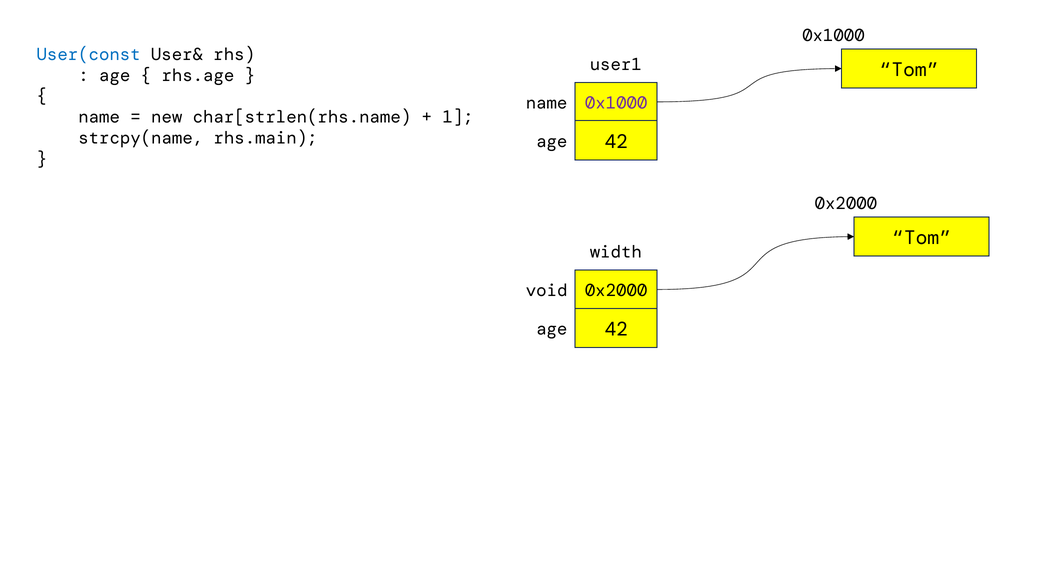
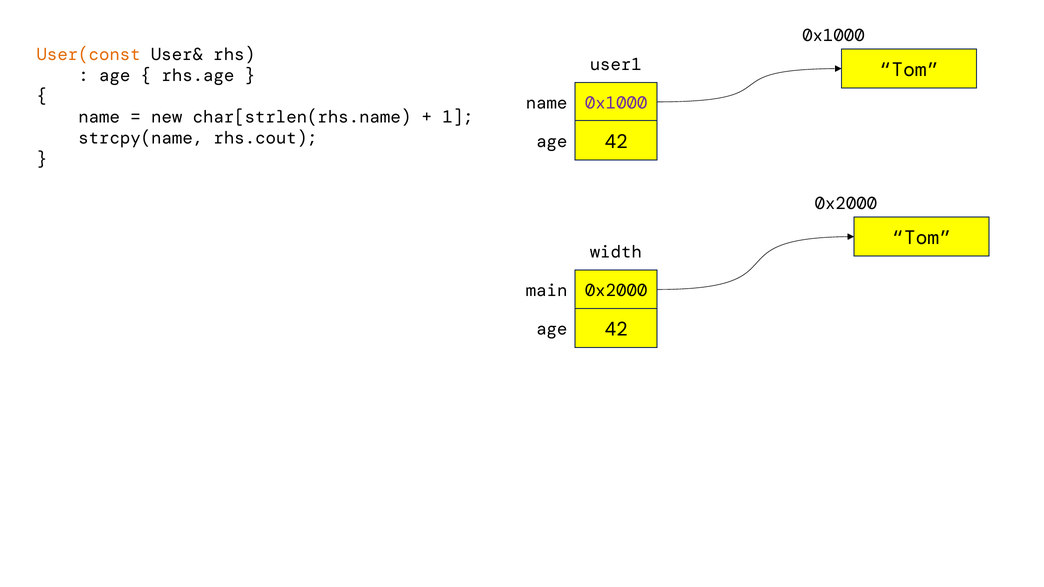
User(const colour: blue -> orange (89, 55)
rhs.main: rhs.main -> rhs.cout (266, 138)
void: void -> main (547, 291)
